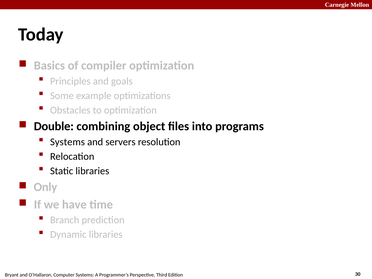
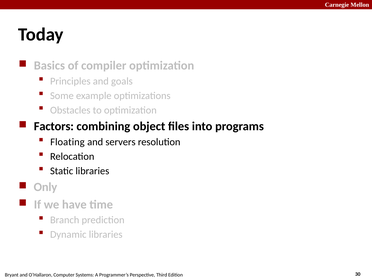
Double: Double -> Factors (54, 126)
Systems: Systems -> Floating (67, 142)
